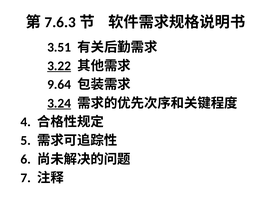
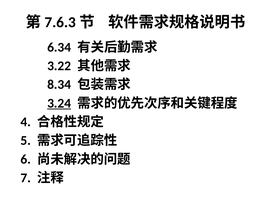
3.51: 3.51 -> 6.34 (59, 47)
3.22 underline: present -> none (59, 66)
9.64: 9.64 -> 8.34 (59, 85)
